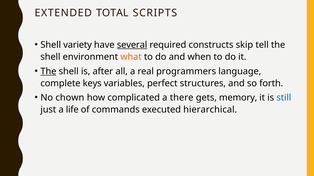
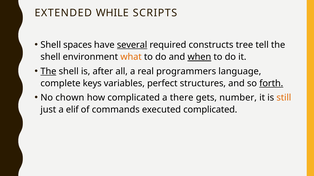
TOTAL: TOTAL -> WHILE (112, 13)
variety: variety -> spaces (78, 45)
skip: skip -> tree (244, 45)
when underline: none -> present (199, 57)
forth underline: none -> present (271, 84)
memory: memory -> number (238, 98)
still colour: blue -> orange (284, 98)
life: life -> elif (72, 110)
executed hierarchical: hierarchical -> complicated (210, 110)
